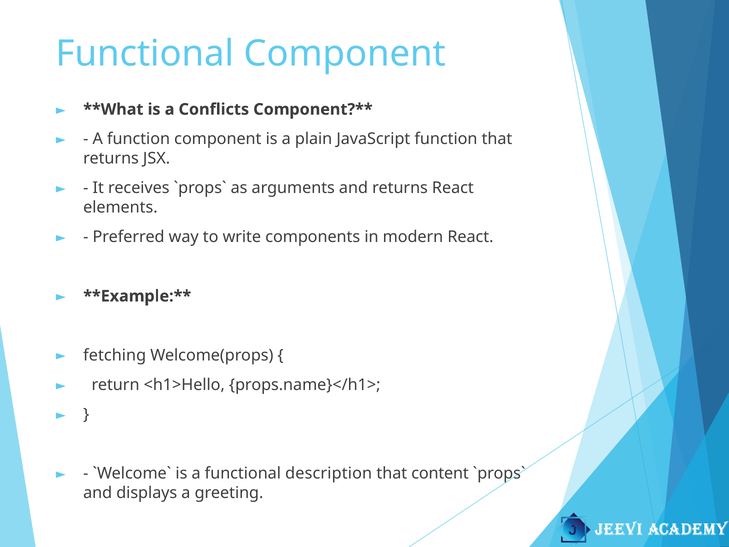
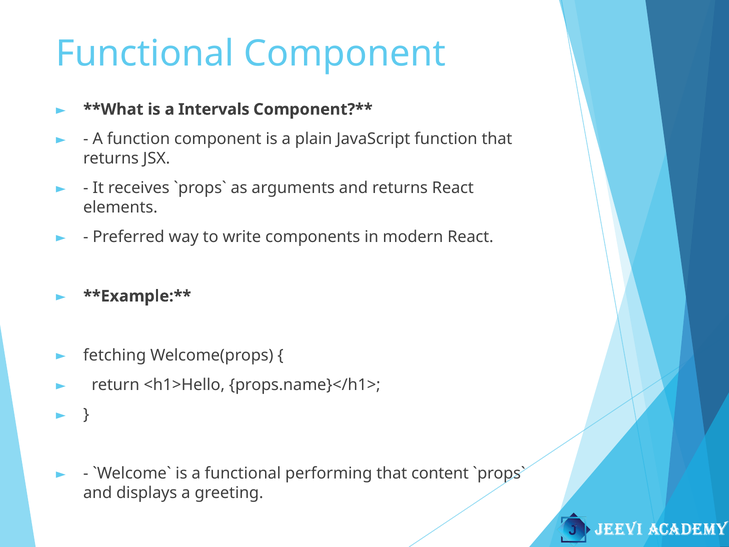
Conflicts: Conflicts -> Intervals (214, 109)
description: description -> performing (329, 473)
